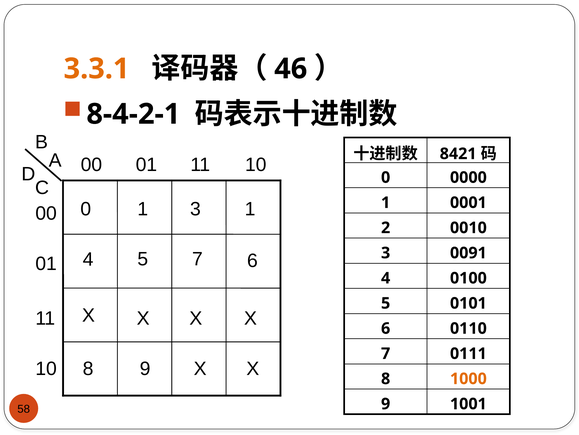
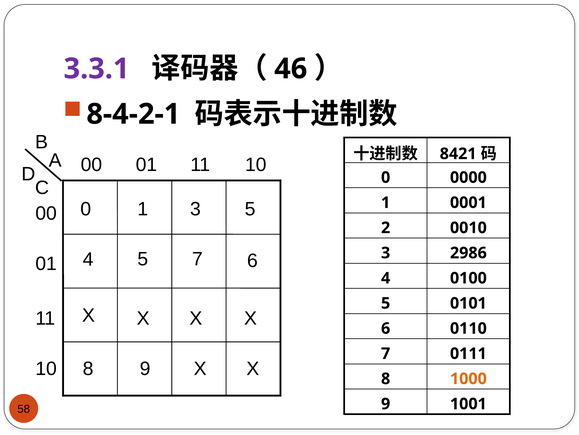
3.3.1 colour: orange -> purple (97, 69)
3 1: 1 -> 5 (250, 209)
0091: 0091 -> 2986 (468, 253)
